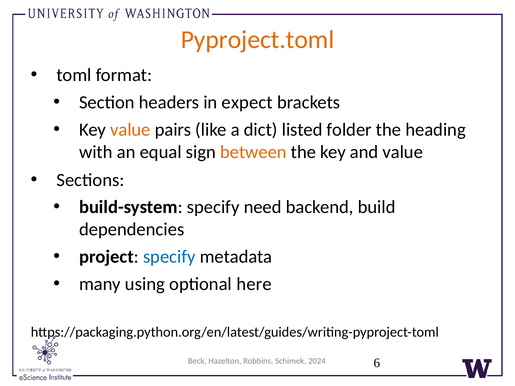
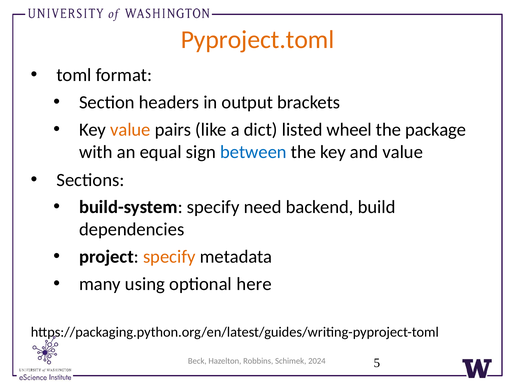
expect: expect -> output (247, 102)
folder: folder -> wheel (349, 130)
heading: heading -> package (436, 130)
between colour: orange -> blue (253, 152)
specify colour: blue -> orange (169, 257)
6: 6 -> 5 (377, 363)
